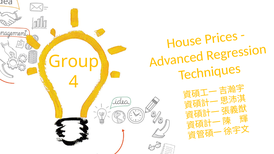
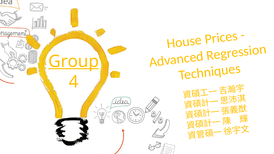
Group underline: none -> present (74, 61)
